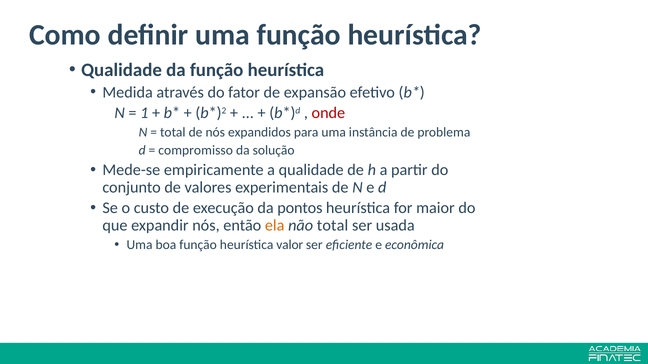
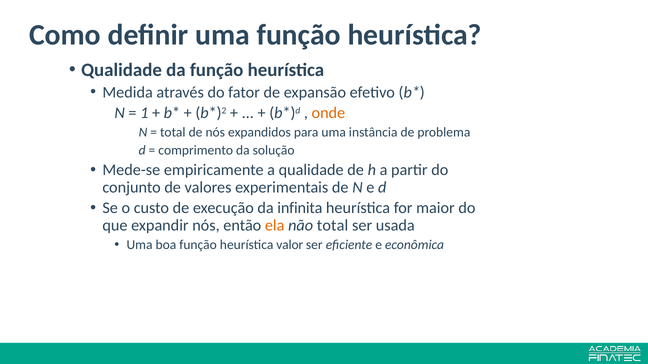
onde colour: red -> orange (328, 113)
compromisso: compromisso -> comprimento (196, 151)
pontos: pontos -> infinita (300, 208)
